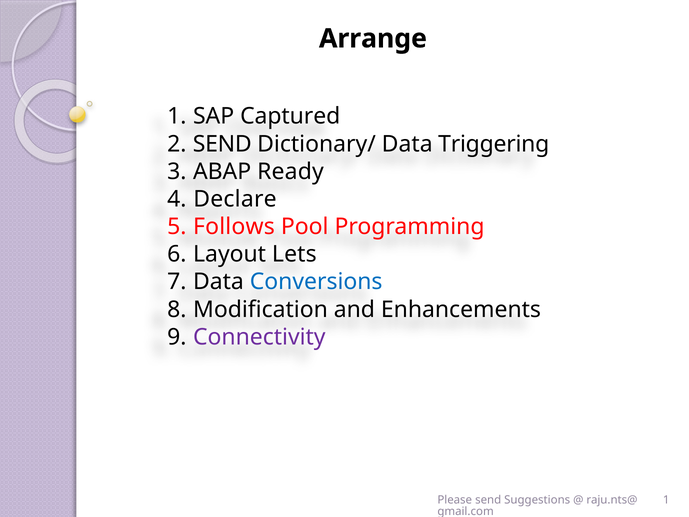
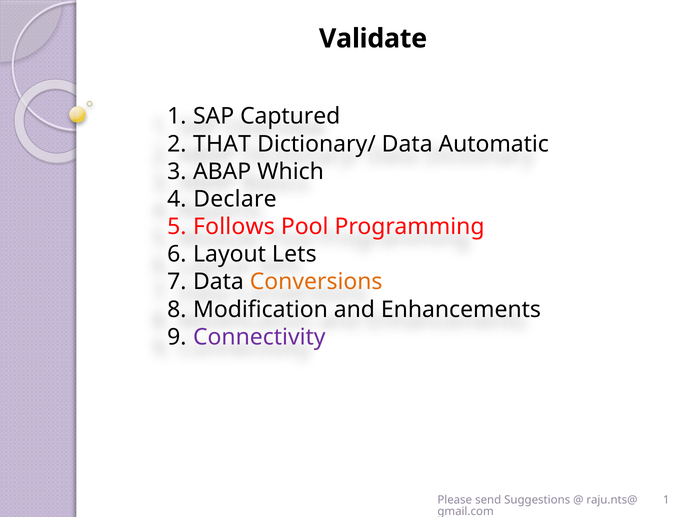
Arrange: Arrange -> Validate (373, 39)
SEND: SEND -> THAT (222, 144)
Triggering: Triggering -> Automatic (494, 144)
Ready: Ready -> Which (291, 171)
Conversions colour: blue -> orange (316, 282)
